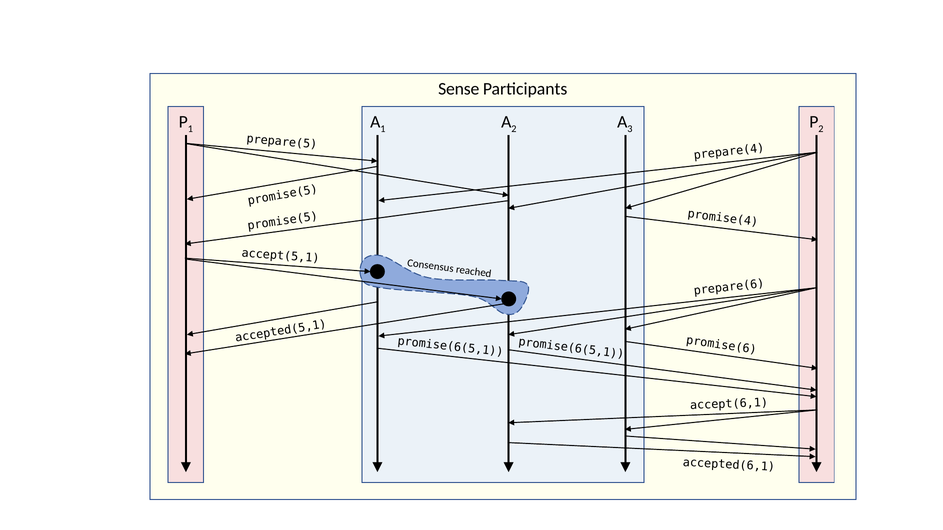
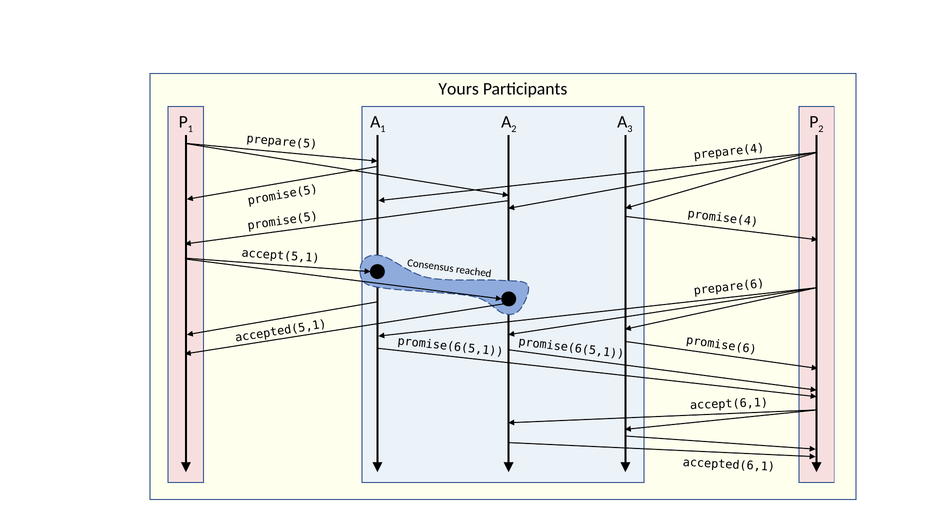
Sense: Sense -> Yours (459, 89)
